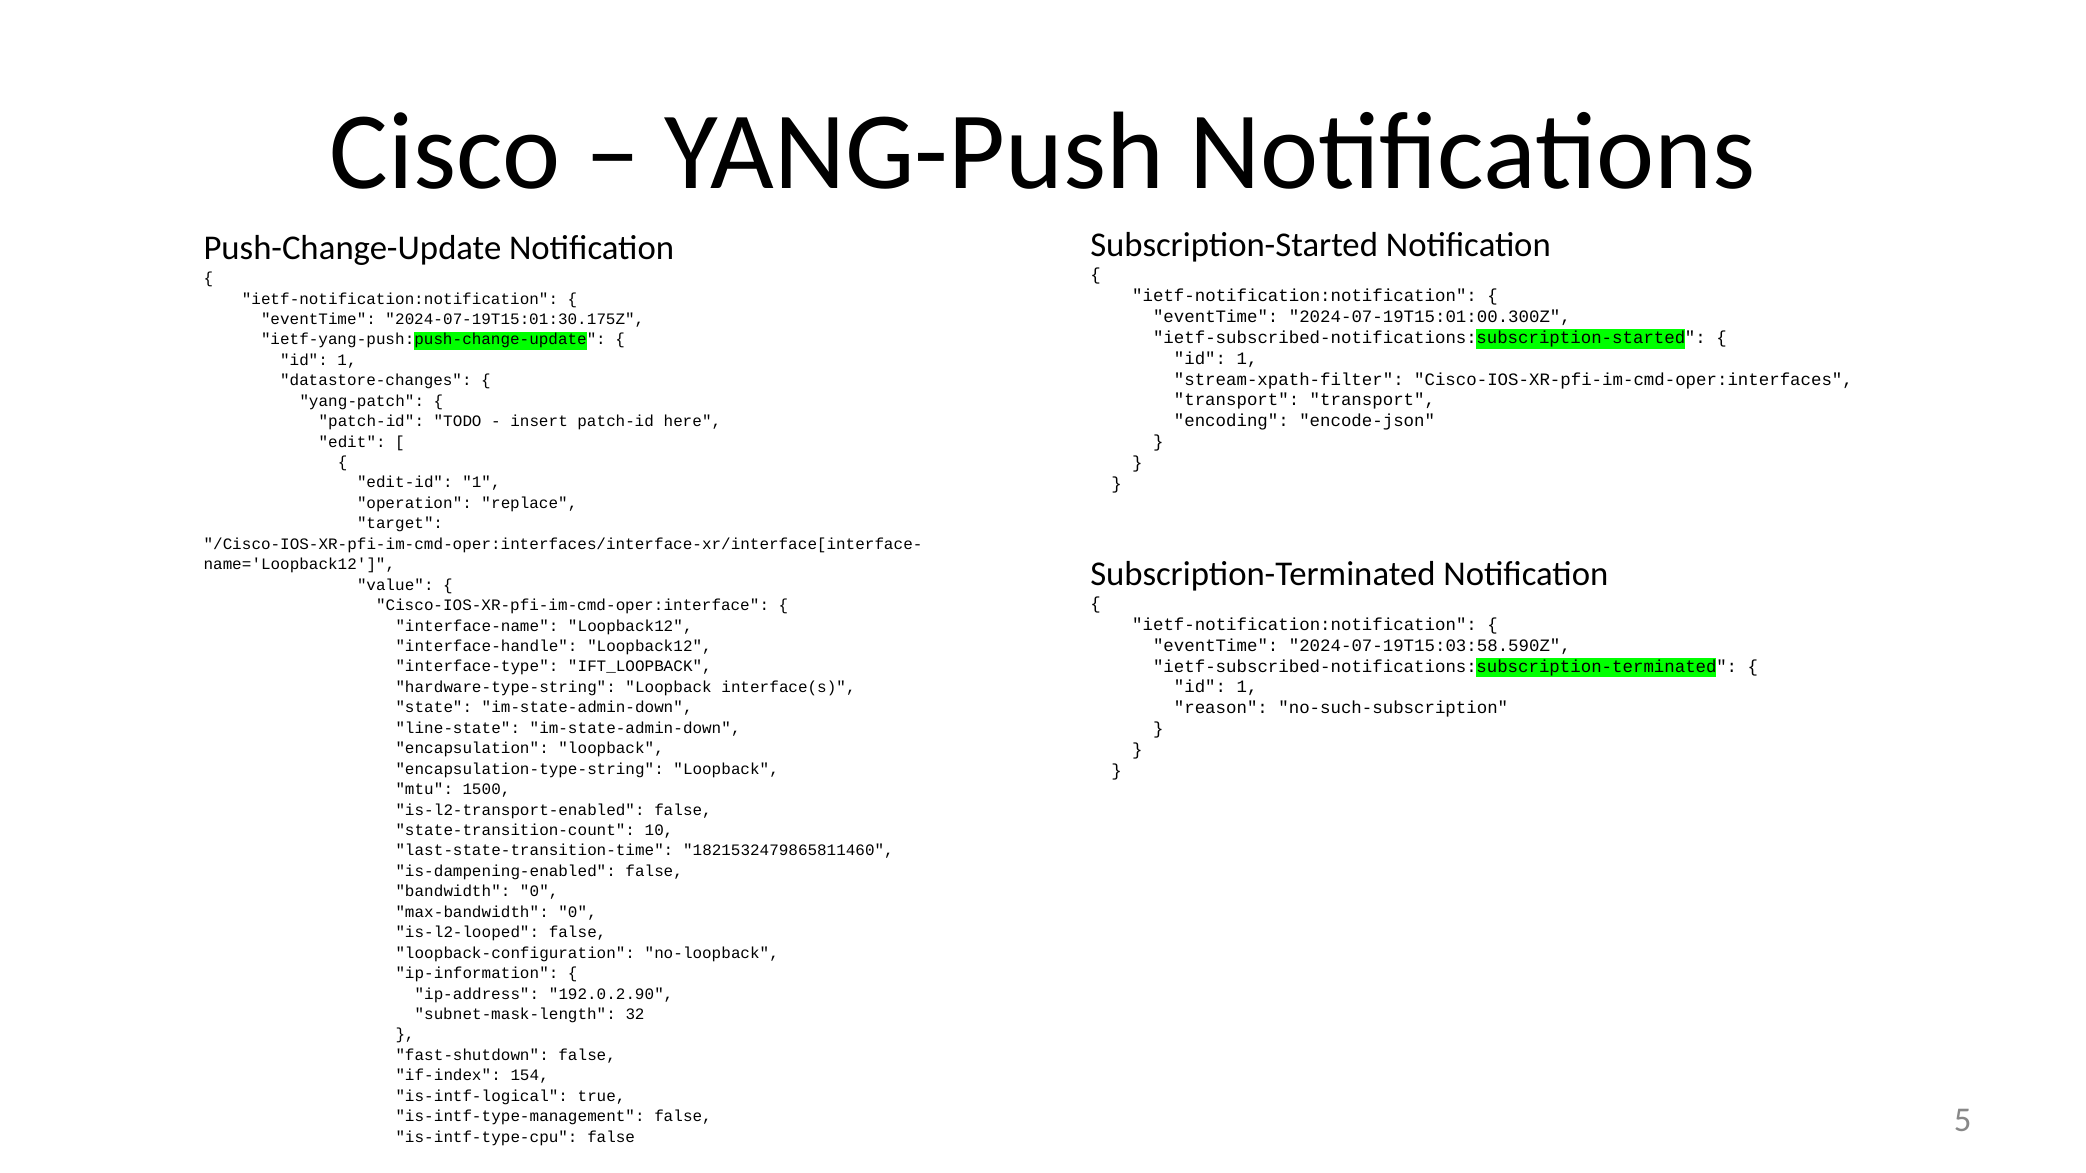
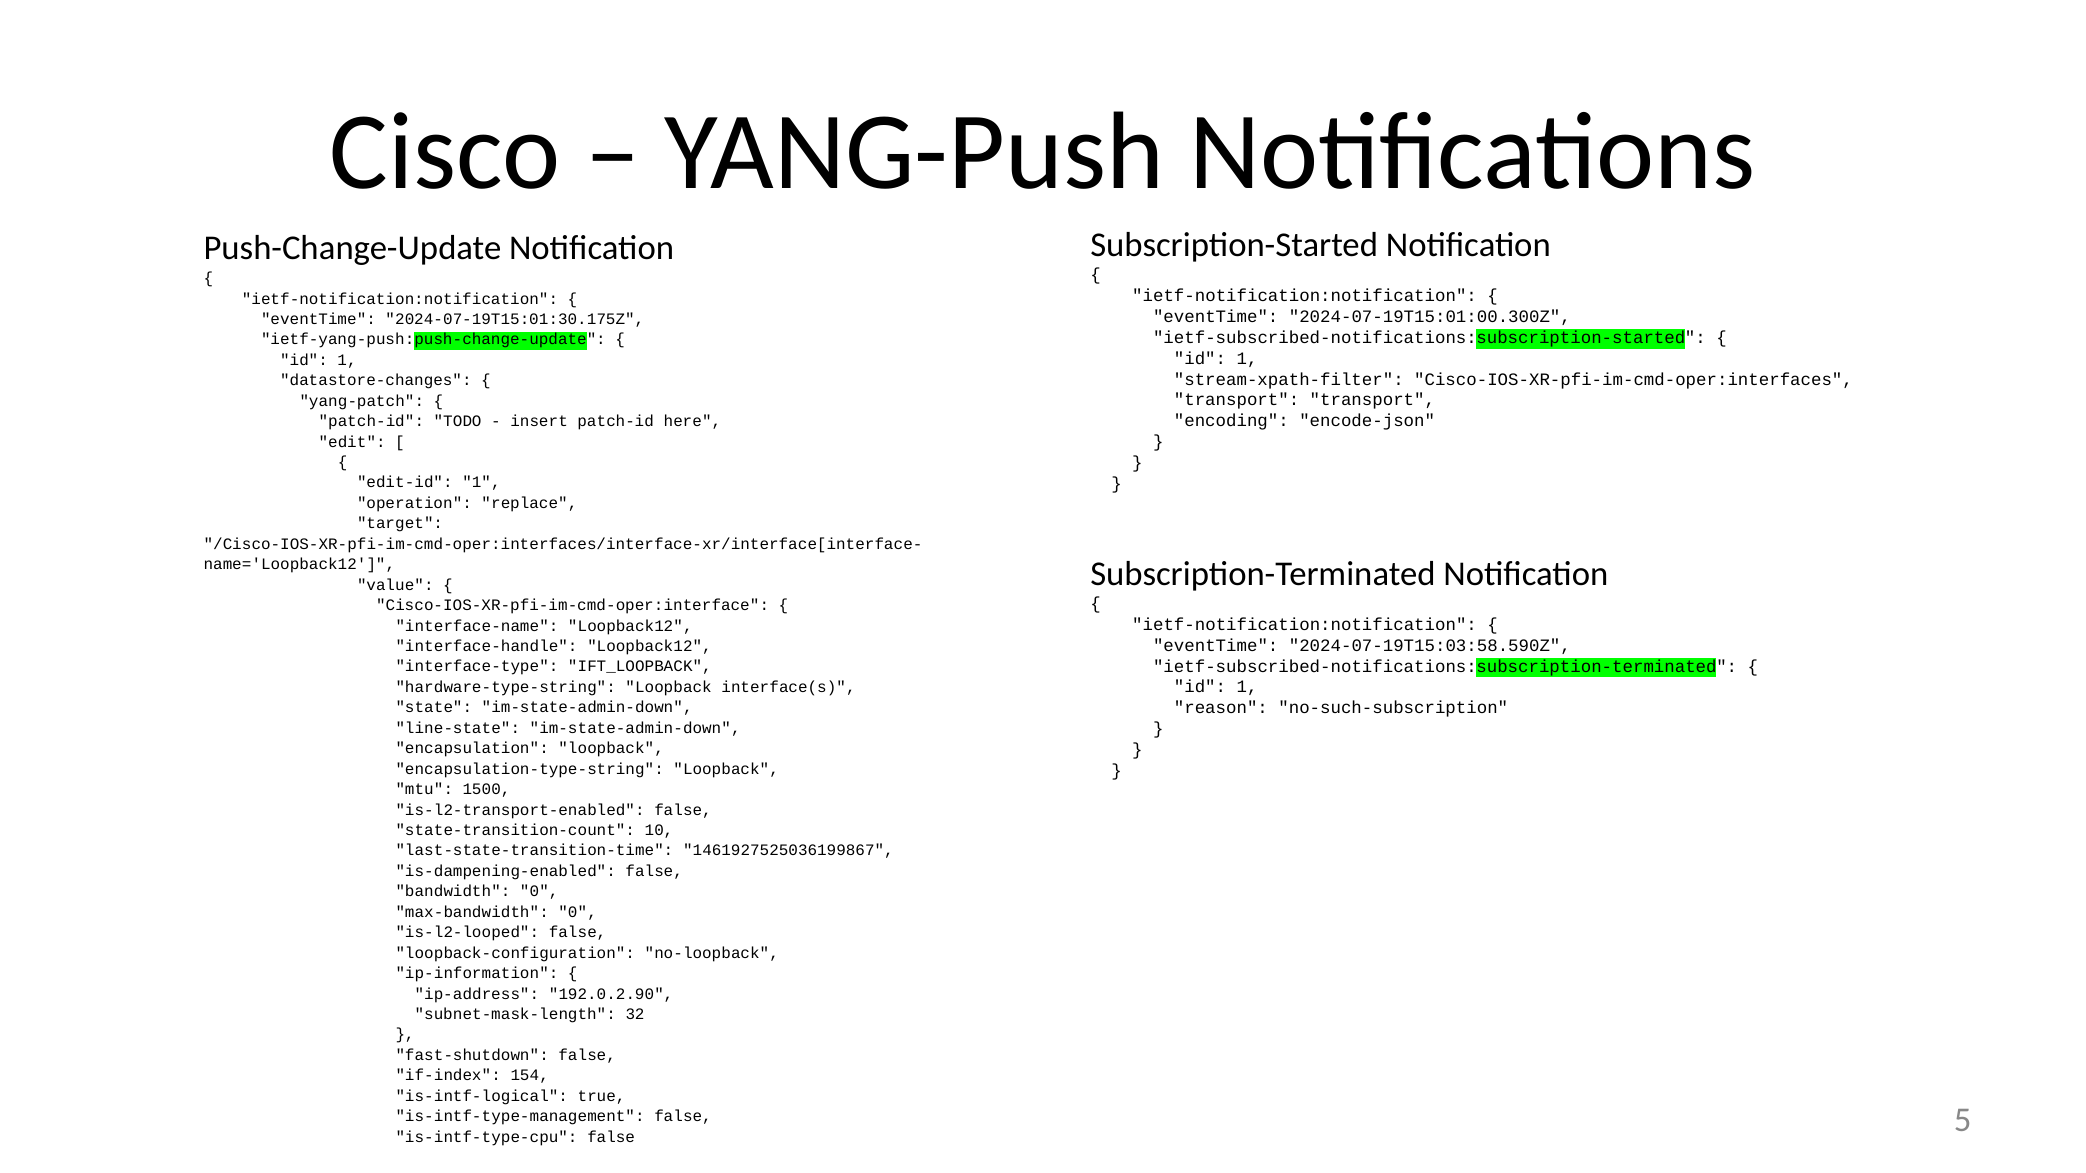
1821532479865811460: 1821532479865811460 -> 1461927525036199867 (788, 851)
